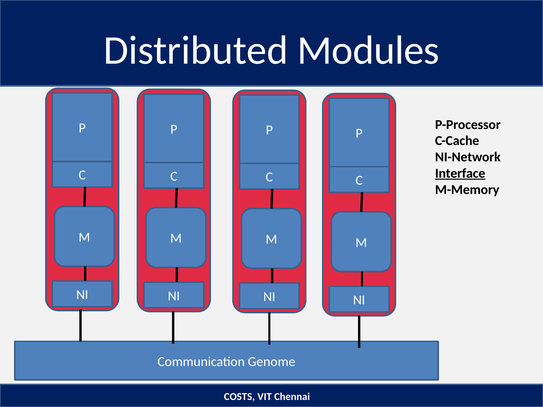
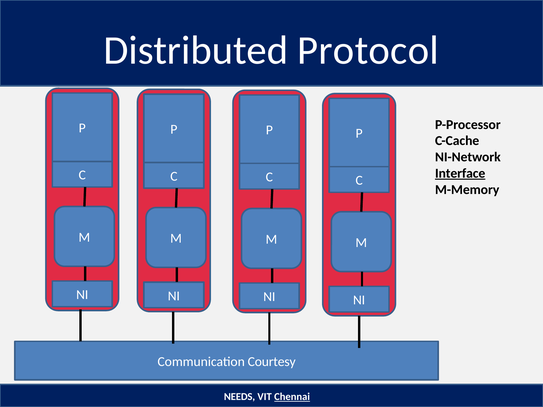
Modules: Modules -> Protocol (368, 50)
Genome: Genome -> Courtesy (272, 362)
COSTS: COSTS -> NEEDS (240, 397)
Chennai underline: none -> present (292, 397)
